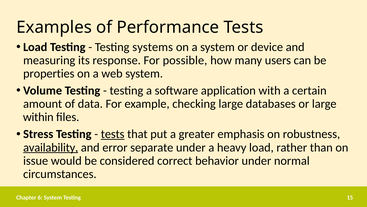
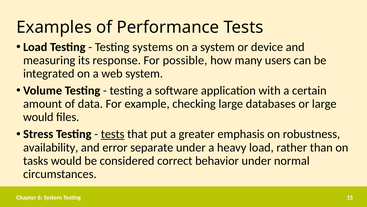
properties: properties -> integrated (49, 73)
within: within -> would (38, 117)
availability underline: present -> none (51, 147)
issue: issue -> tasks (36, 160)
